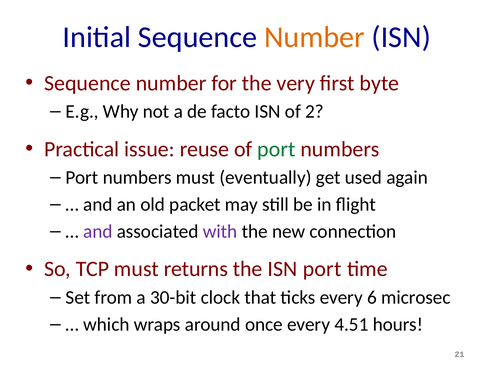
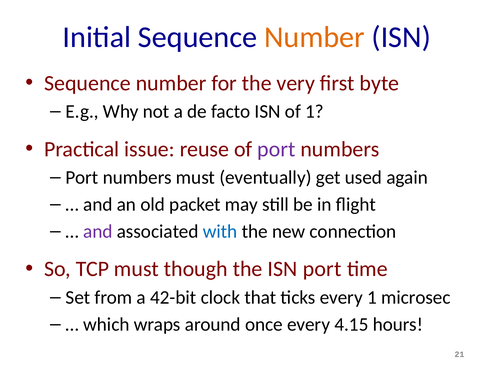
of 2: 2 -> 1 (315, 111)
port colour: green -> purple (276, 149)
with colour: purple -> blue (220, 231)
returns: returns -> though (196, 269)
30-bit: 30-bit -> 42-bit (173, 297)
every 6: 6 -> 1 (372, 297)
4.51: 4.51 -> 4.15 (351, 324)
